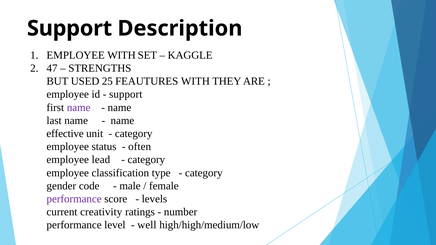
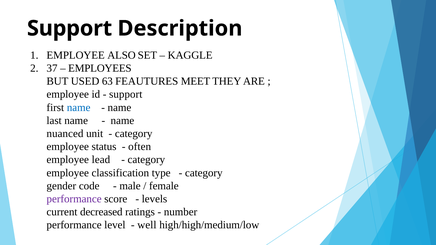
EMPLOYEE WITH: WITH -> ALSO (121, 55)
47: 47 -> 37 (52, 68)
STRENGTHS: STRENGTHS -> EMPLOYEES (100, 68)
25: 25 -> 63 (107, 81)
FEAUTURES WITH: WITH -> MEET (196, 81)
name colour: purple -> blue (79, 108)
effective: effective -> nuanced (65, 134)
creativity: creativity -> decreased (101, 212)
